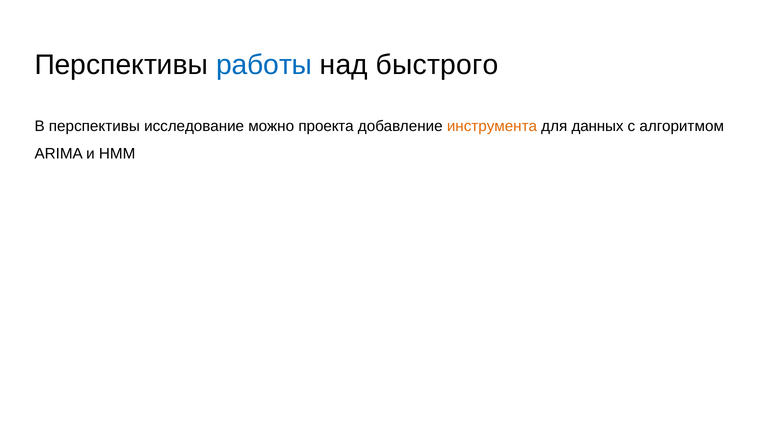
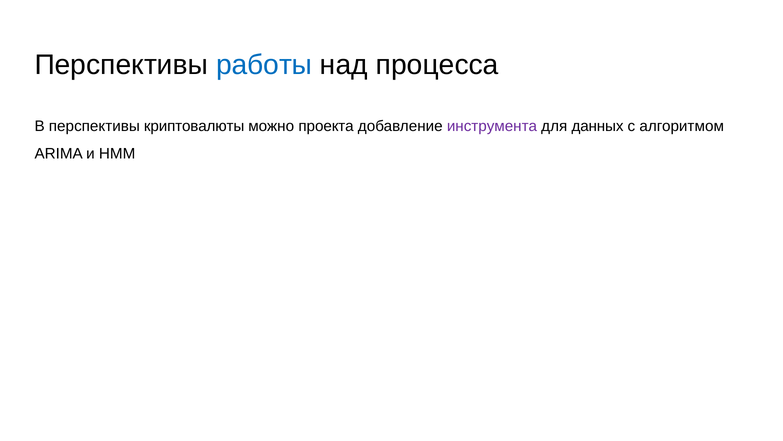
быстрого: быстрого -> процесса (437, 65)
исследование: исследование -> криптовалюты (194, 126)
инструмента colour: orange -> purple (492, 126)
